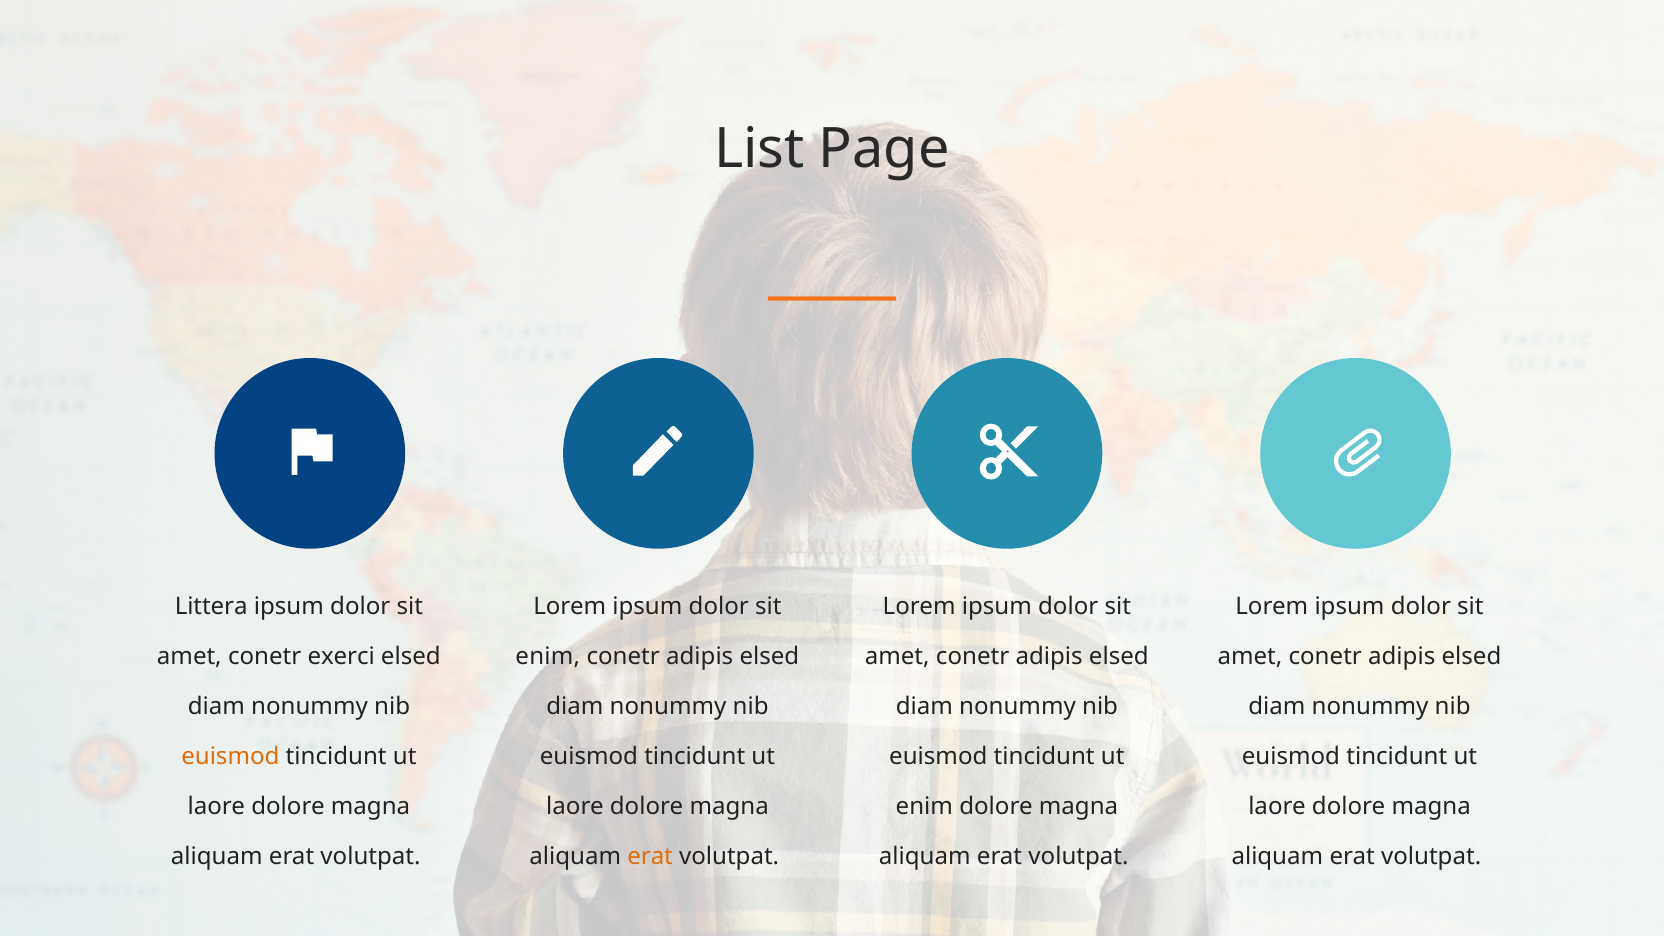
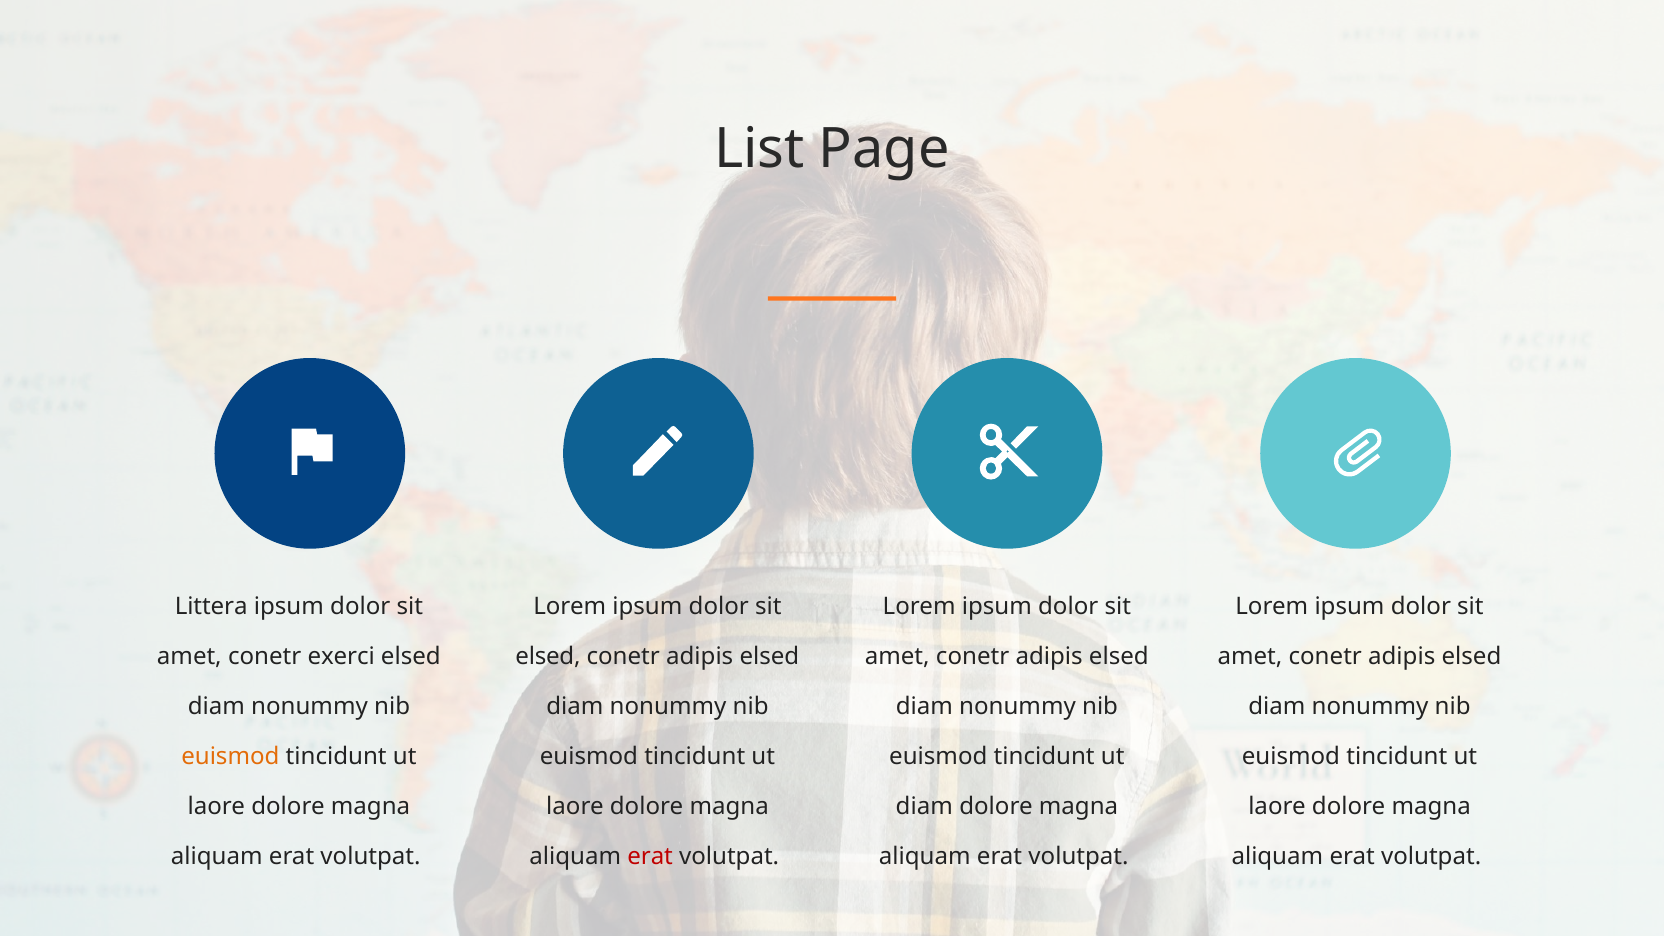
enim: enim -> elsed (548, 657)
enim: enim -> diam (924, 806)
erat colour: orange -> red (650, 856)
